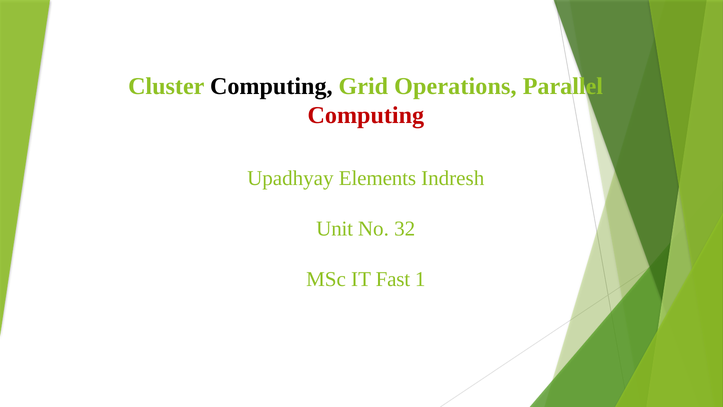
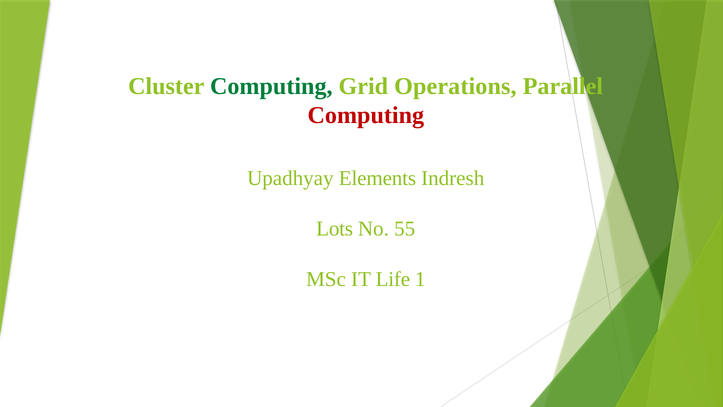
Computing colour: black -> green (271, 86)
Unit: Unit -> Lots (335, 229)
32: 32 -> 55 (405, 229)
Fast: Fast -> Life (393, 279)
